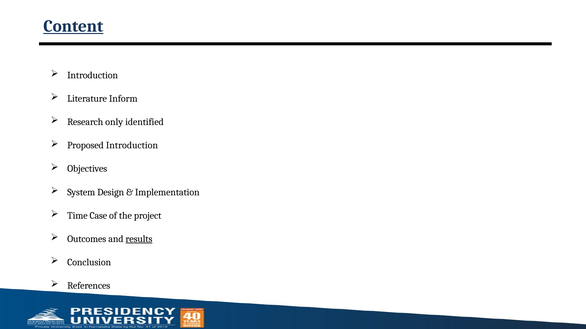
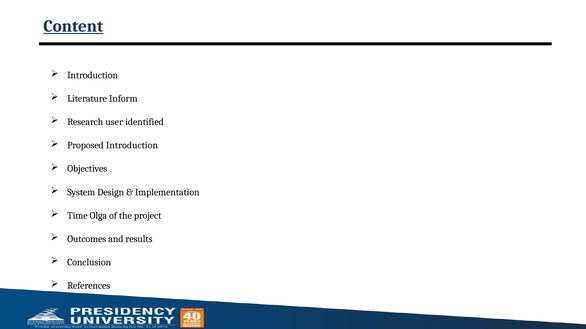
only: only -> user (114, 122)
Case: Case -> Olga (98, 216)
results underline: present -> none (139, 239)
